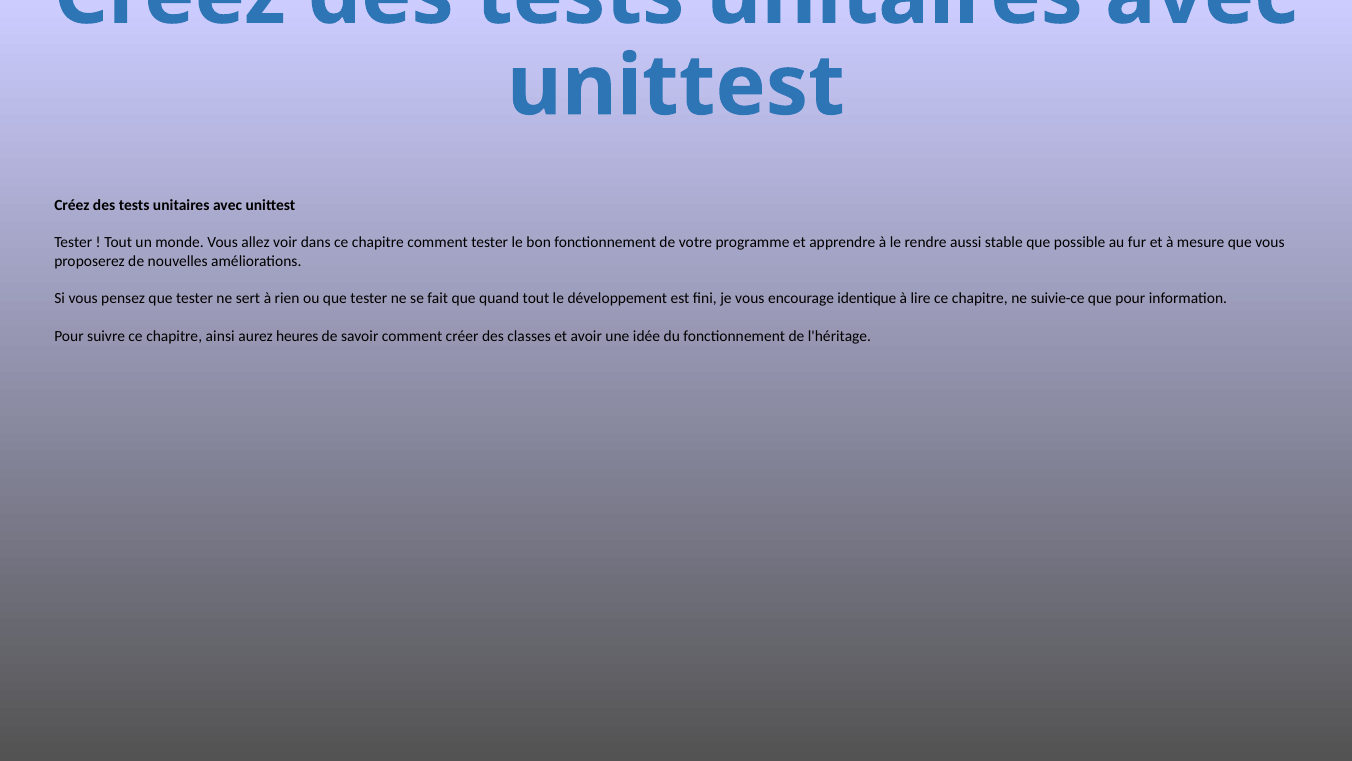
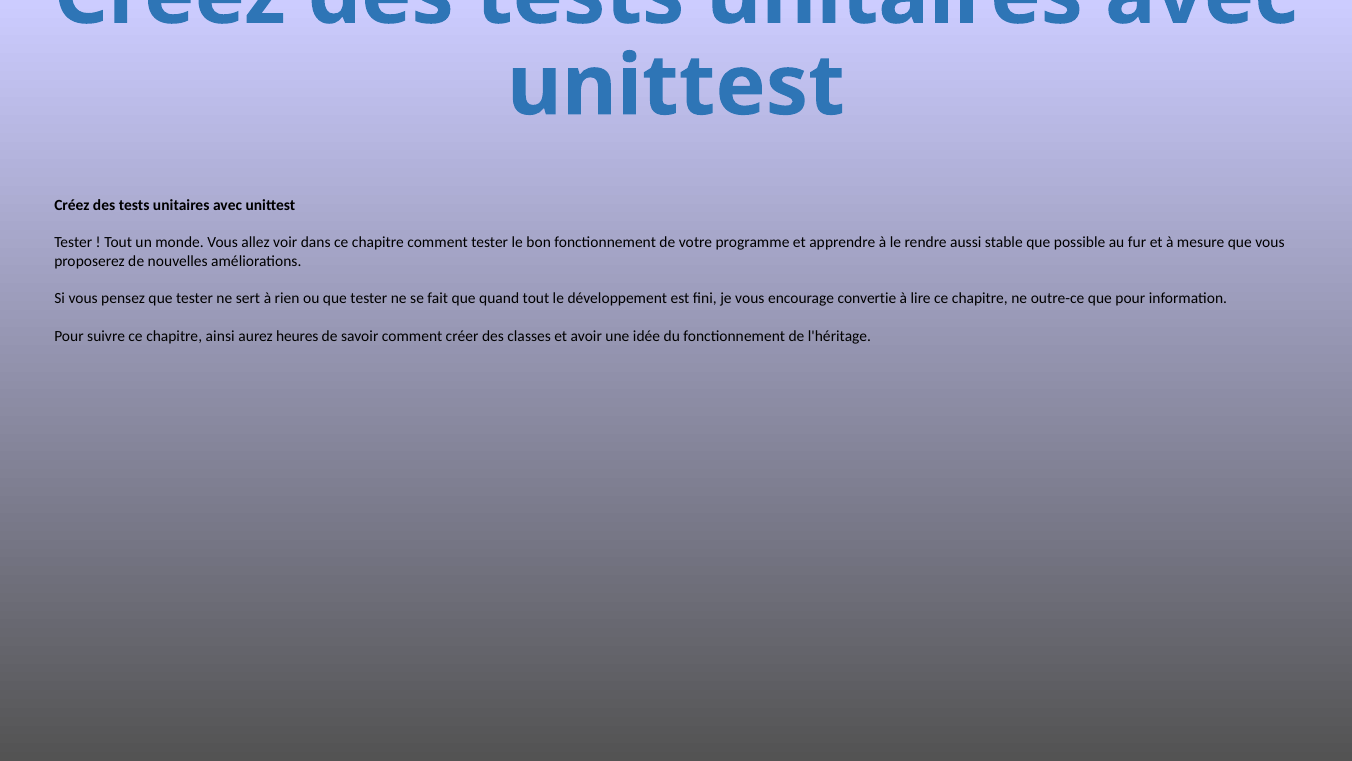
identique: identique -> convertie (867, 298)
suivie-ce: suivie-ce -> outre-ce (1058, 298)
